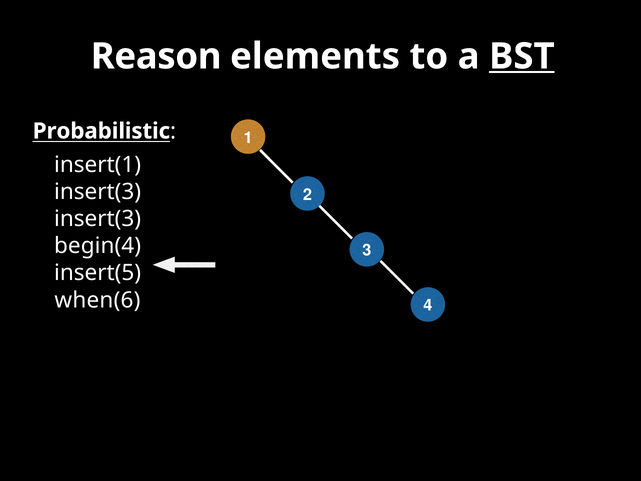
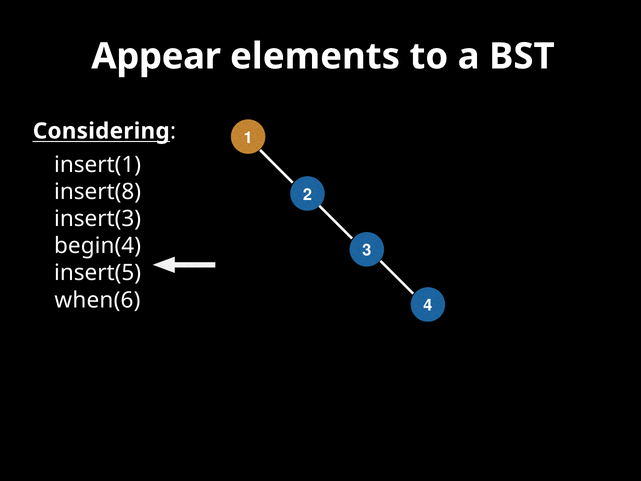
Reason: Reason -> Appear (156, 56)
BST underline: present -> none (522, 56)
Probabilistic: Probabilistic -> Considering (101, 131)
insert(3: insert(3 -> insert(8 (98, 192)
